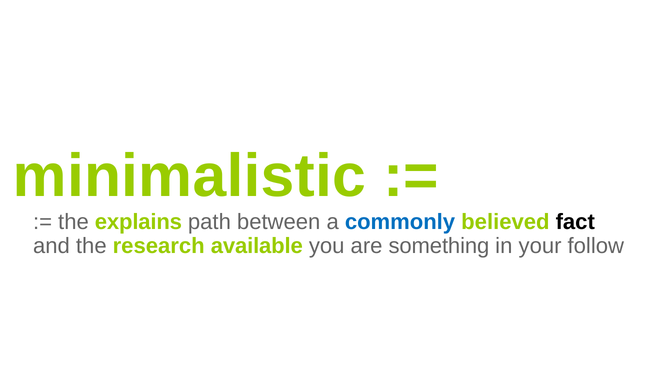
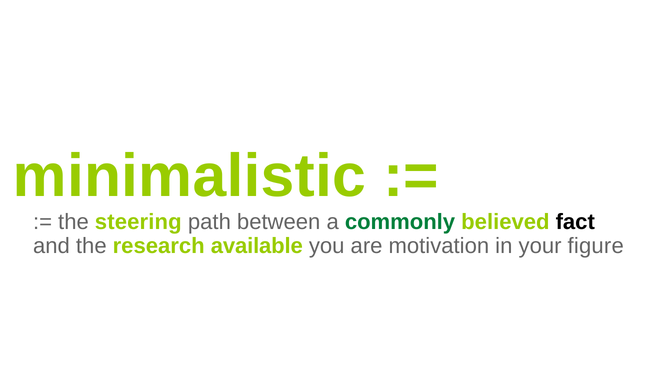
explains: explains -> steering (138, 222)
commonly colour: blue -> green (400, 222)
something: something -> motivation (439, 246)
follow: follow -> figure (596, 246)
